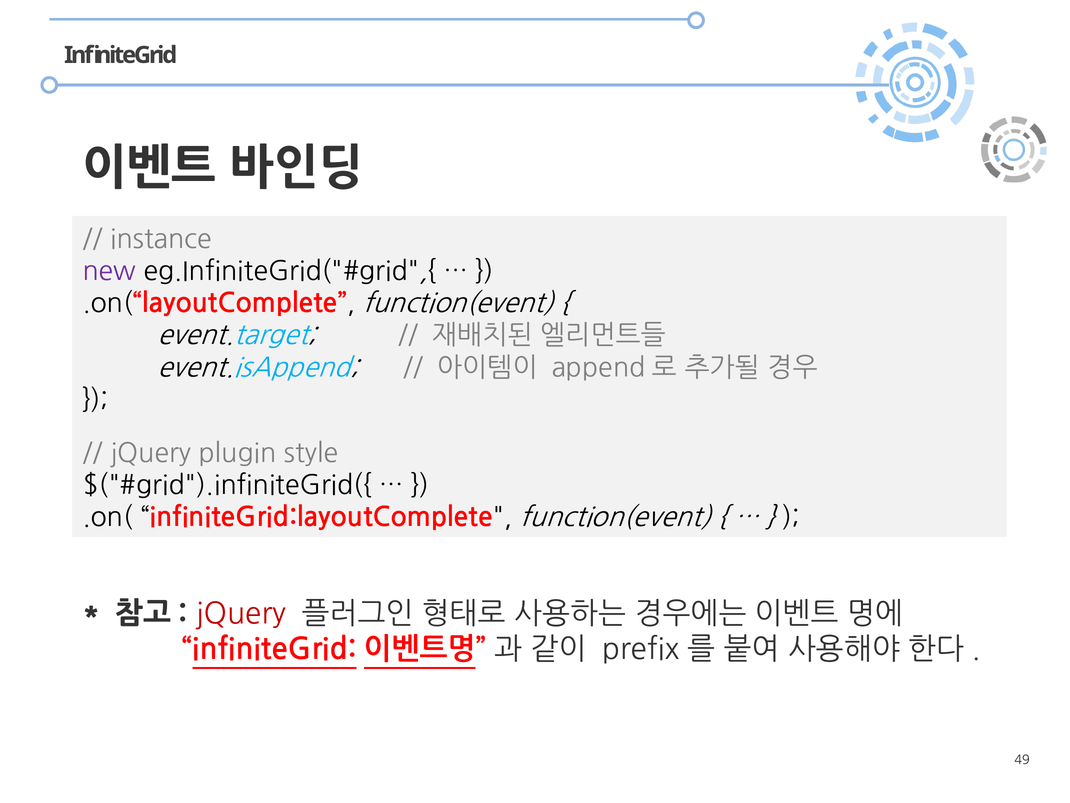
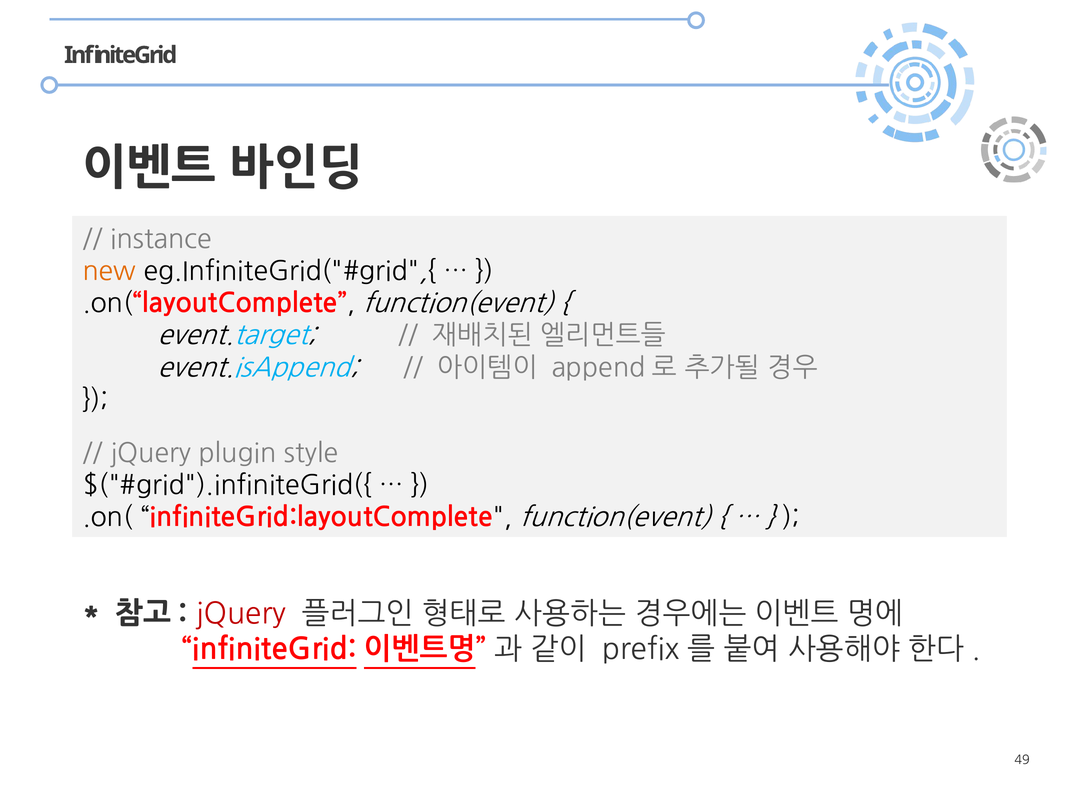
new colour: purple -> orange (109, 271)
